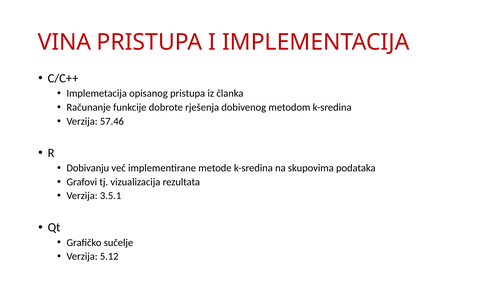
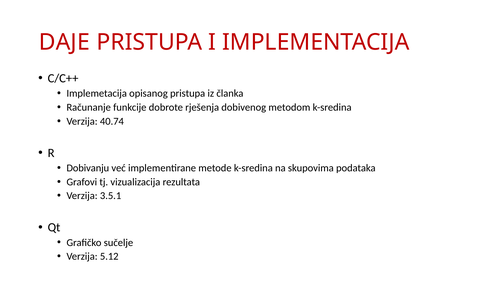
VINA: VINA -> DAJE (64, 42)
57.46: 57.46 -> 40.74 (112, 121)
